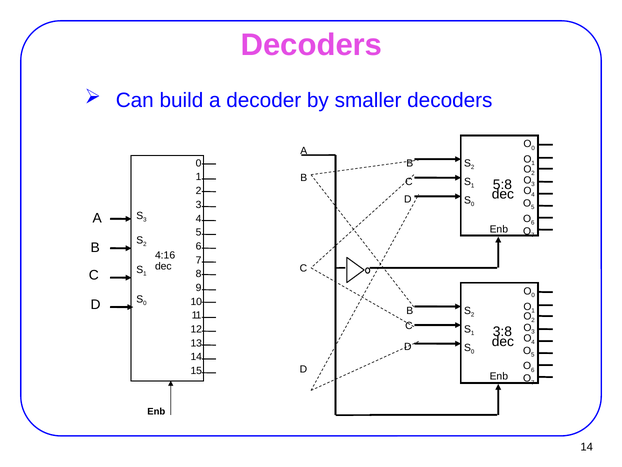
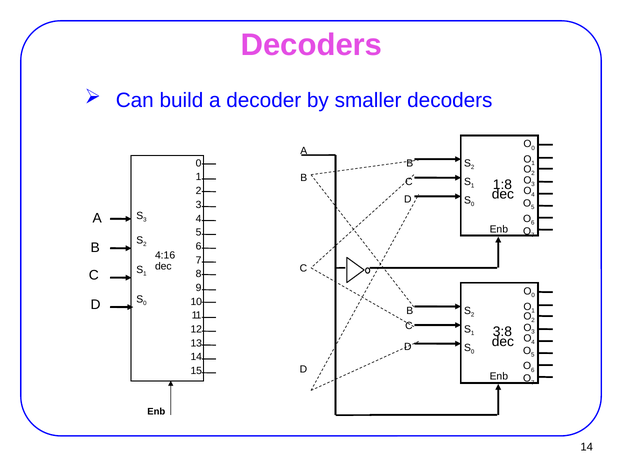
5:8: 5:8 -> 1:8 (502, 184)
